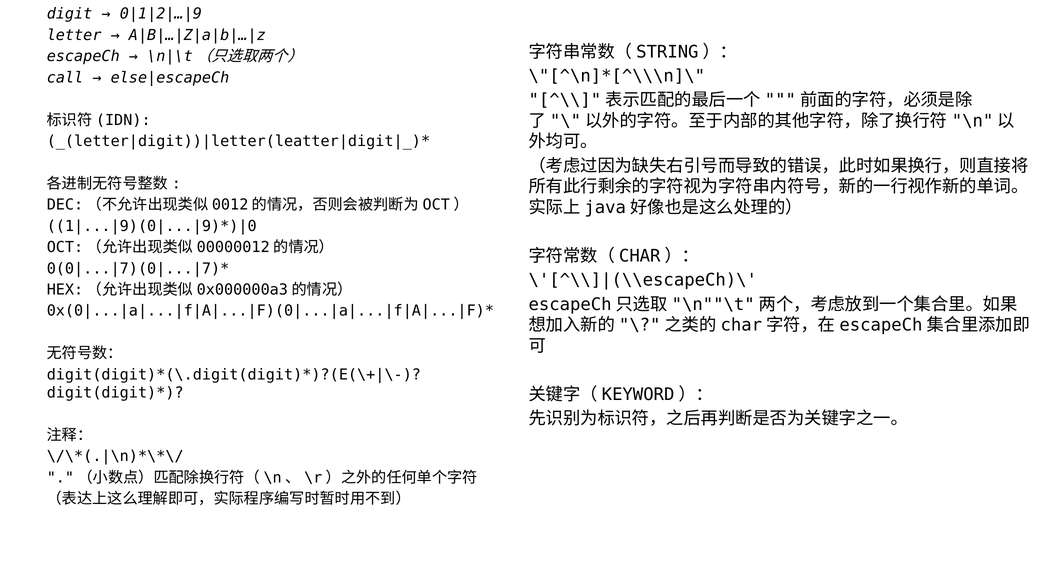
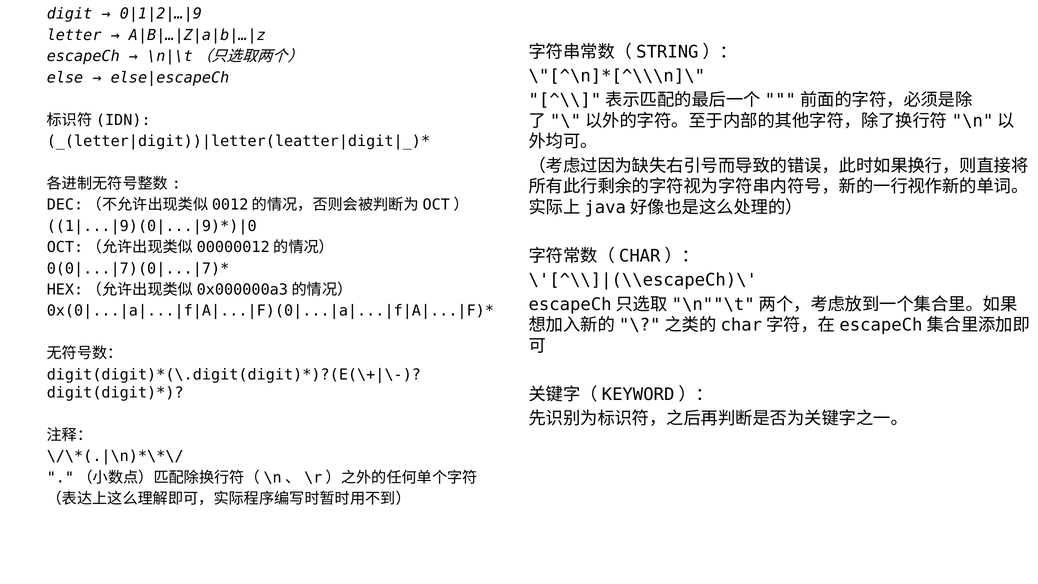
call: call -> else (65, 78)
